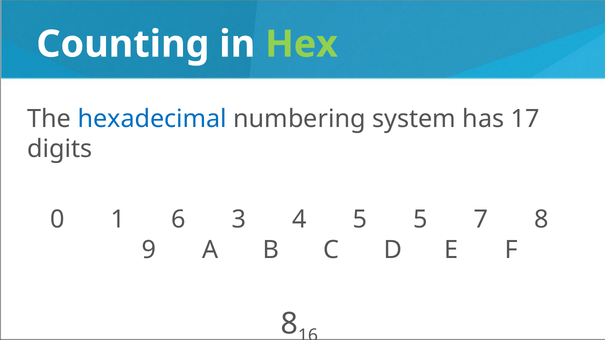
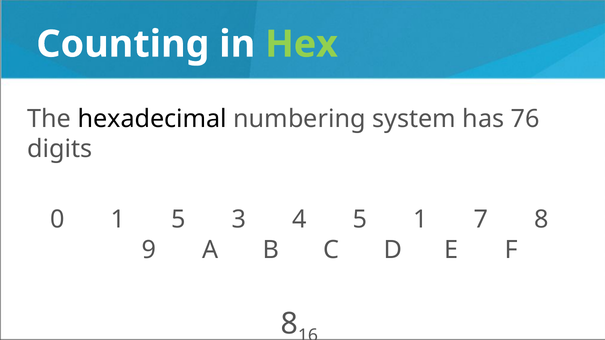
hexadecimal colour: blue -> black (152, 119)
17: 17 -> 76 (525, 119)
1 6: 6 -> 5 (178, 220)
5 5: 5 -> 1 (420, 220)
